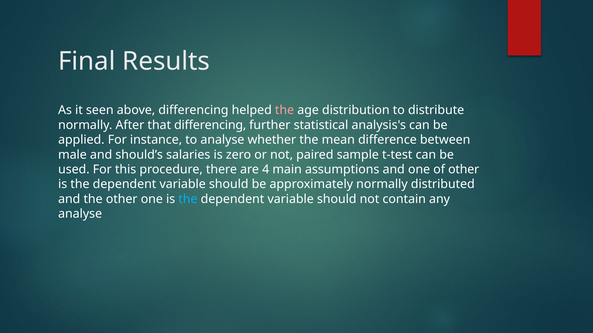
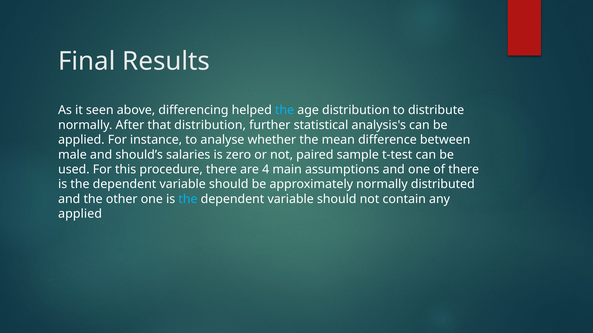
the colour: pink -> light blue (285, 110)
that differencing: differencing -> distribution (210, 125)
of other: other -> there (464, 170)
analyse: analyse -> applied (80, 214)
